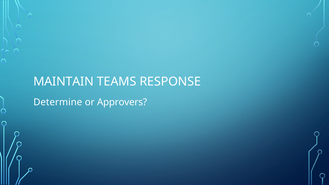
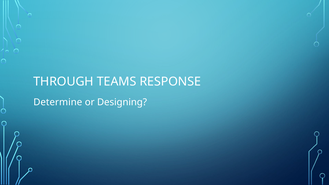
MAINTAIN: MAINTAIN -> THROUGH (63, 82)
Approvers: Approvers -> Designing (122, 102)
